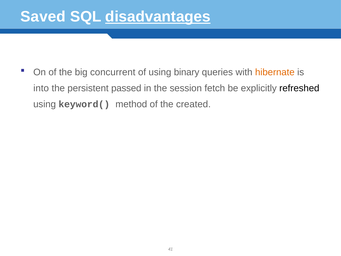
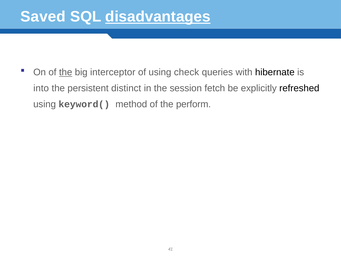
the underline: none -> present (66, 72)
concurrent: concurrent -> interceptor (113, 72)
binary: binary -> check (187, 72)
hibernate colour: orange -> black (275, 72)
passed: passed -> distinct (126, 88)
created: created -> perform (193, 104)
